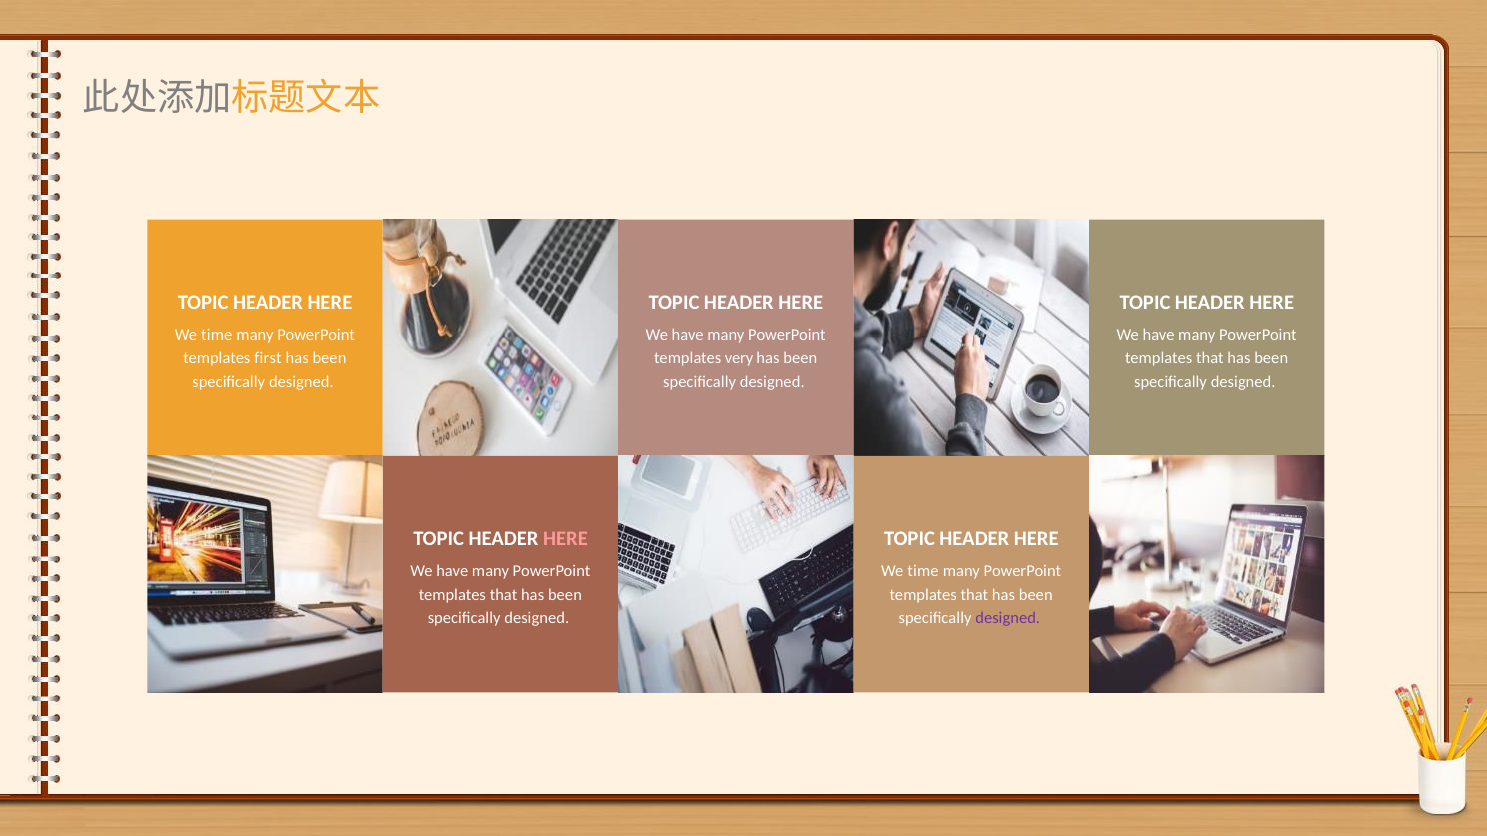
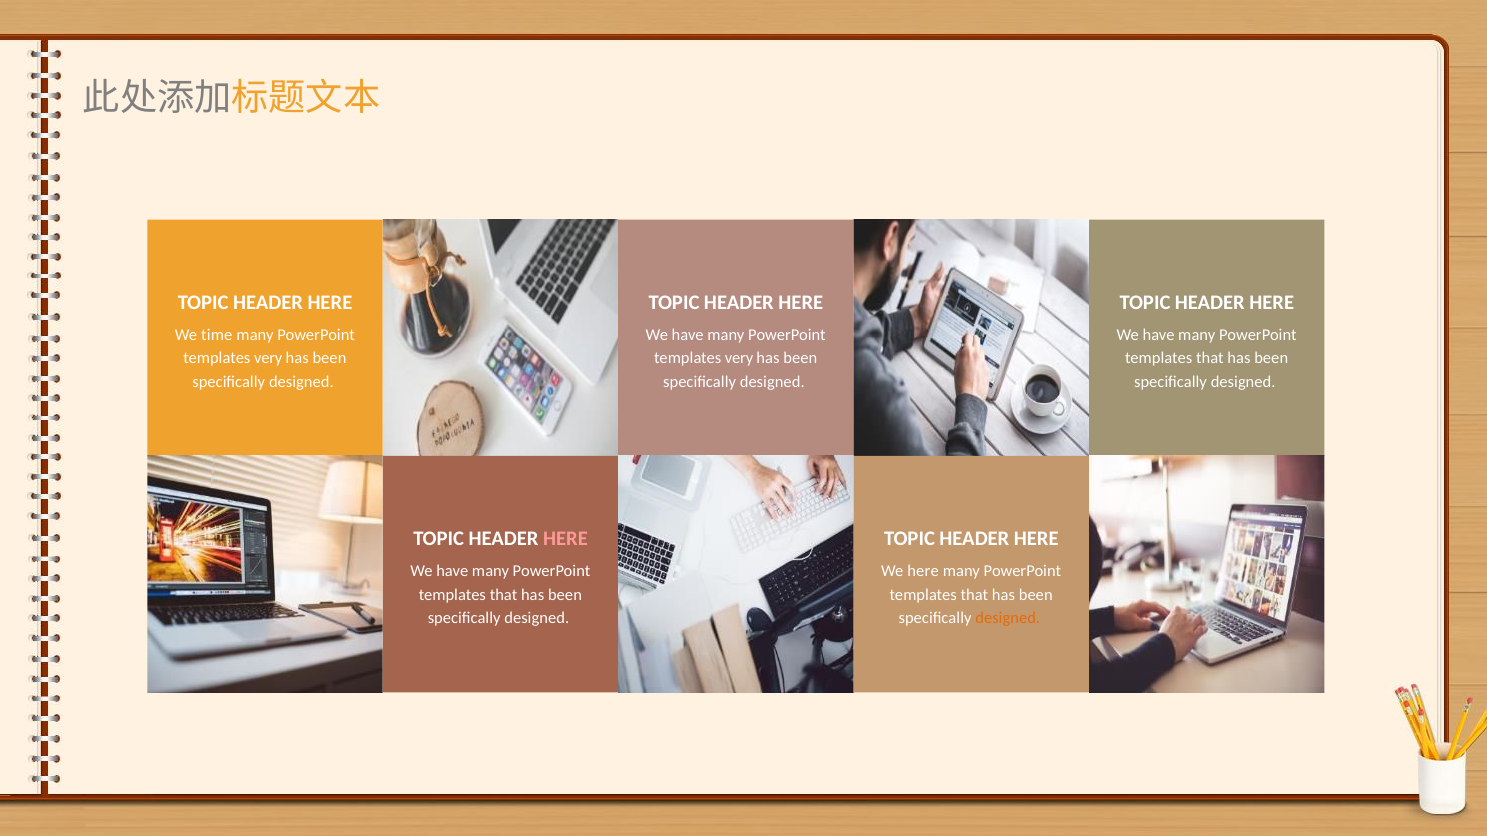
first: first -> very (268, 358)
time: time -> here (923, 571)
designed colour: purple -> orange (1008, 619)
